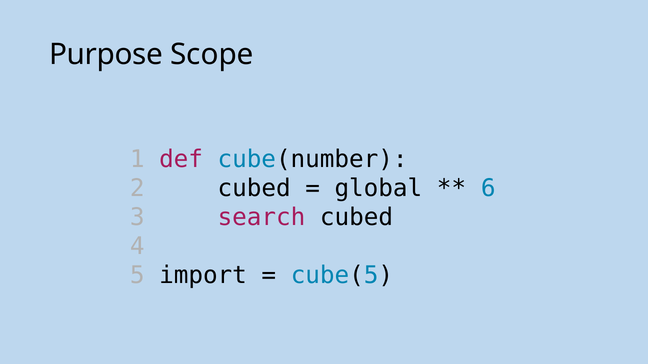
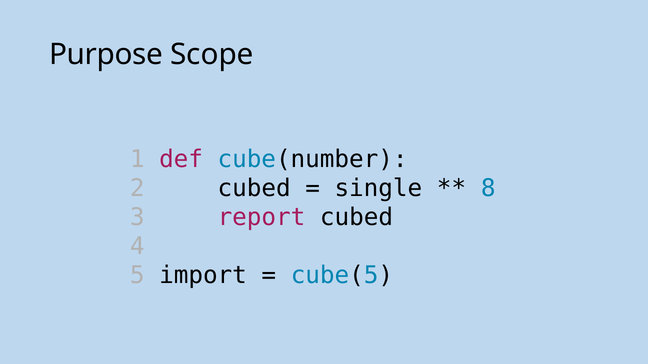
global: global -> single (378, 188)
6: 6 -> 8 (488, 188)
search: search -> report (261, 218)
